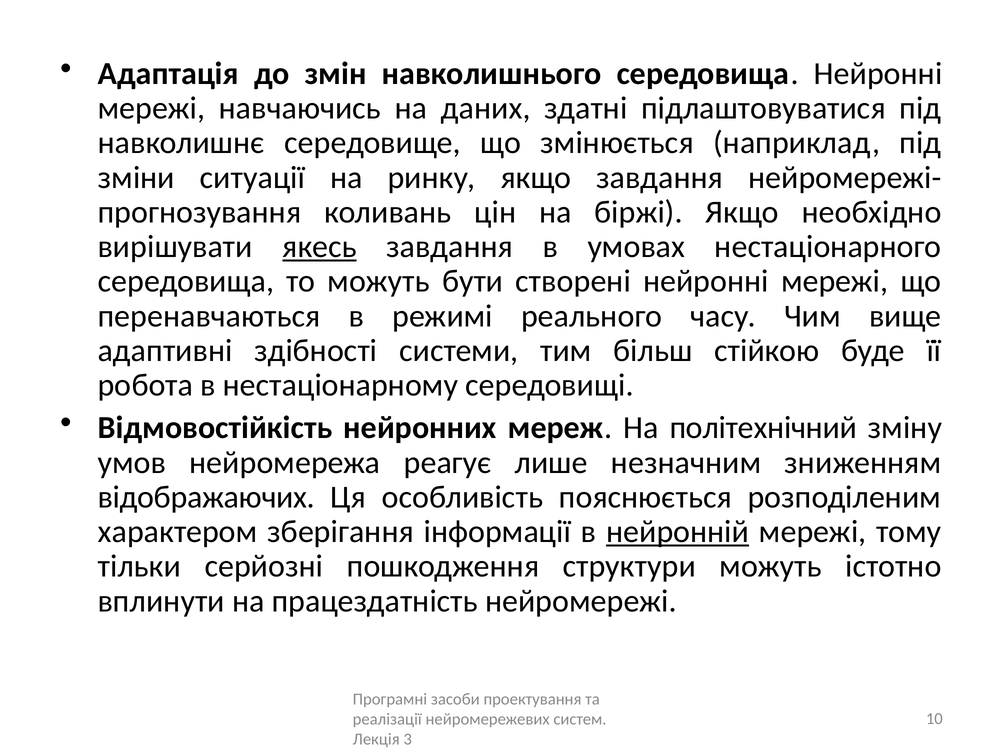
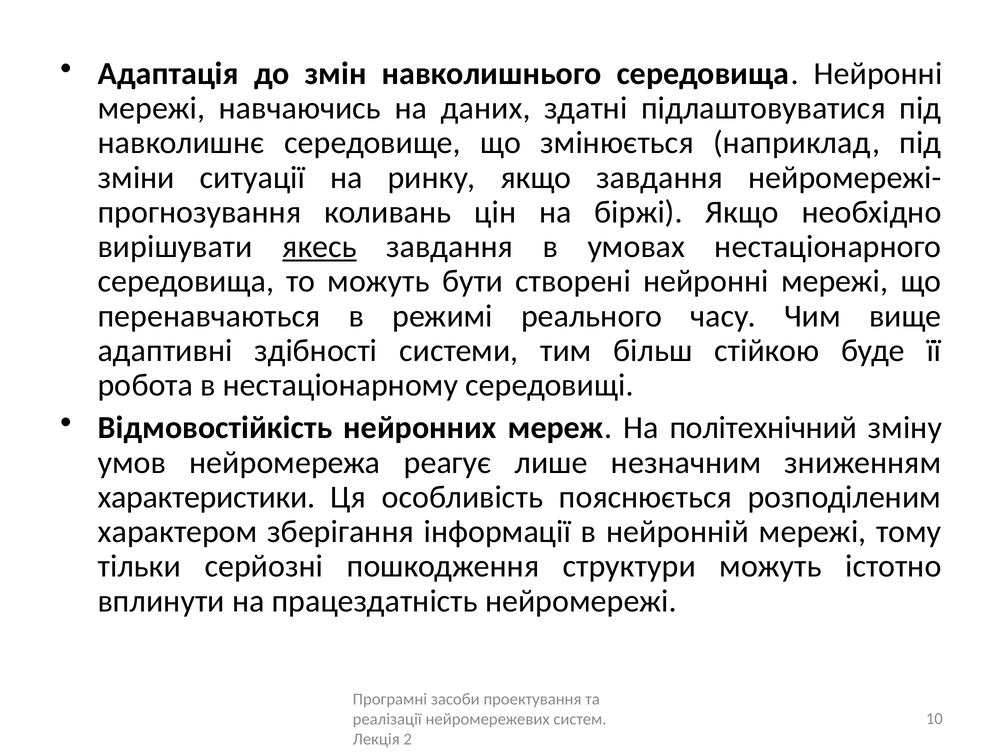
відображаючих: відображаючих -> характеристики (206, 497)
нейронній underline: present -> none (678, 531)
3: 3 -> 2 (408, 738)
